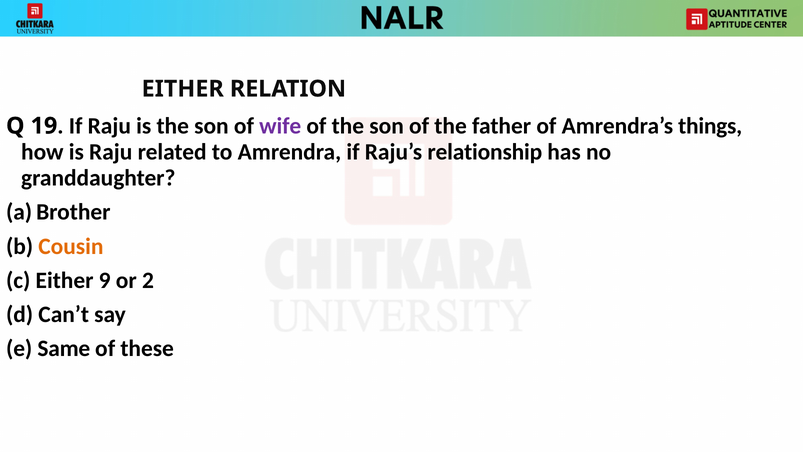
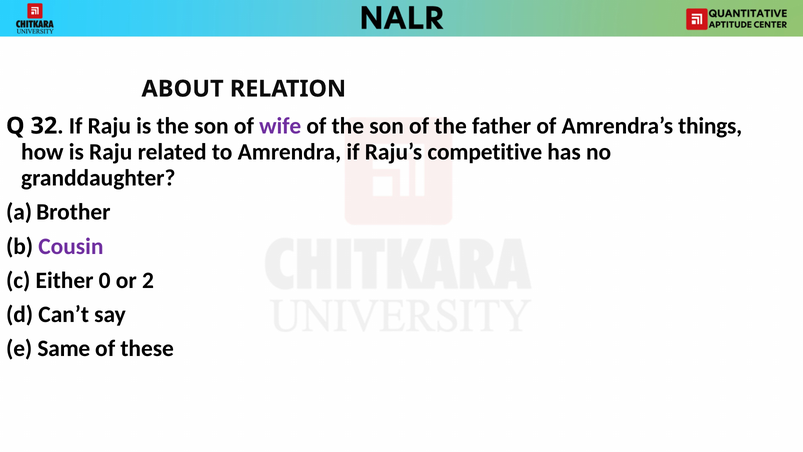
EITHER: EITHER -> ABOUT (183, 89)
19: 19 -> 32 (44, 126)
relationship: relationship -> competitive (485, 152)
Cousin colour: orange -> purple (71, 246)
9: 9 -> 0 (105, 280)
